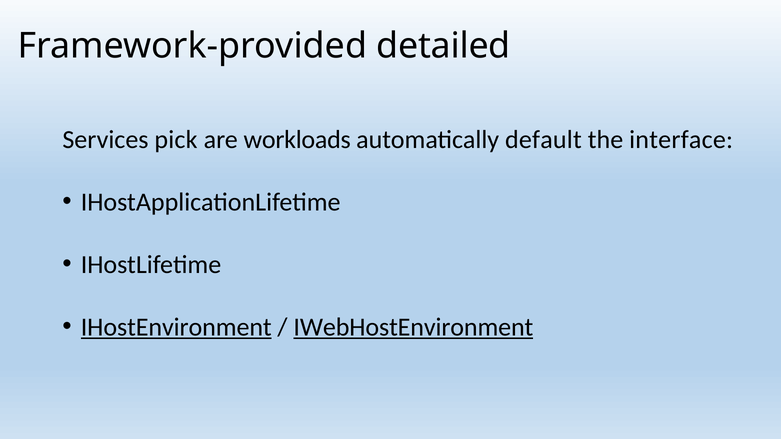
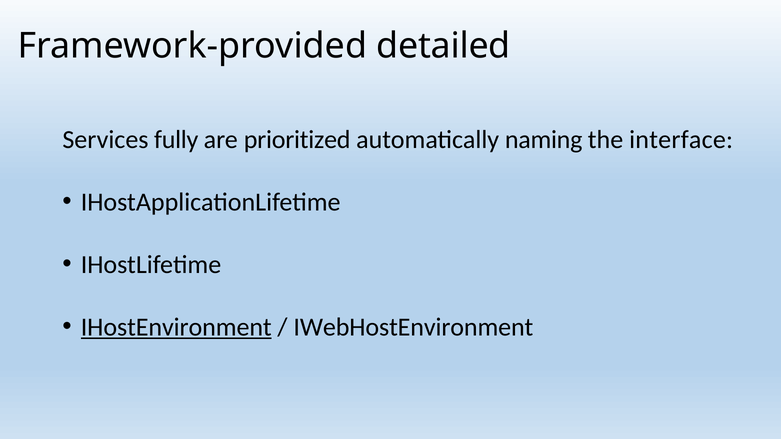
pick: pick -> fully (176, 140)
workloads: workloads -> prioritized (297, 140)
default: default -> naming (544, 140)
IWebHostEnvironment underline: present -> none (413, 327)
